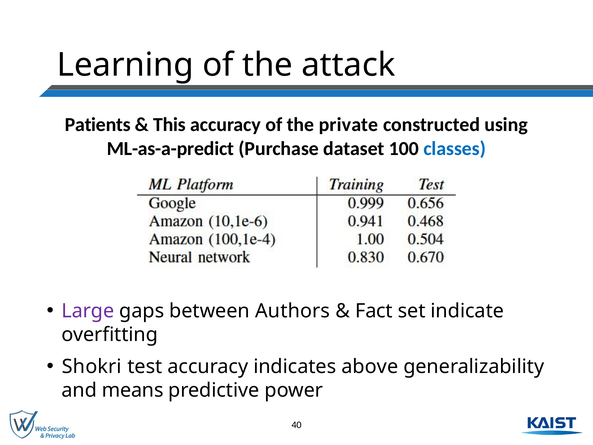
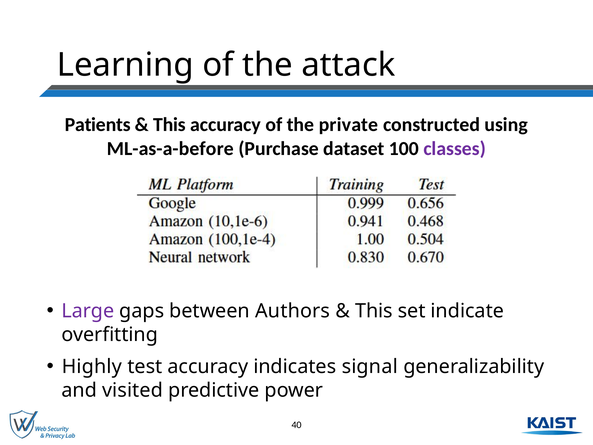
ML-as-a-predict: ML-as-a-predict -> ML-as-a-before (170, 148)
classes colour: blue -> purple (455, 148)
Fact: Fact -> This (374, 311)
Shokri: Shokri -> Highly (92, 366)
above: above -> signal (370, 366)
means: means -> visited (132, 390)
